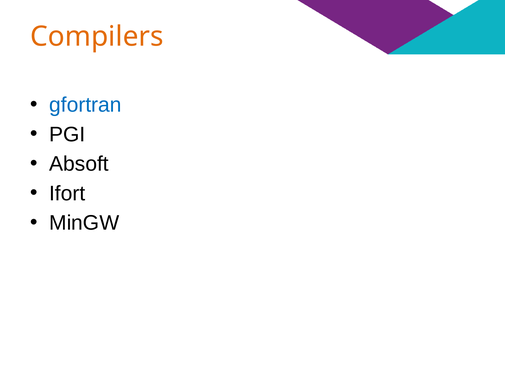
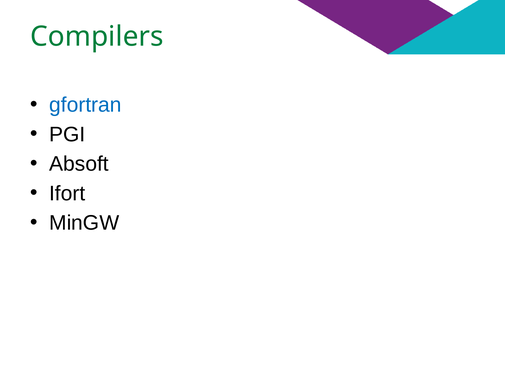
Compilers colour: orange -> green (97, 36)
